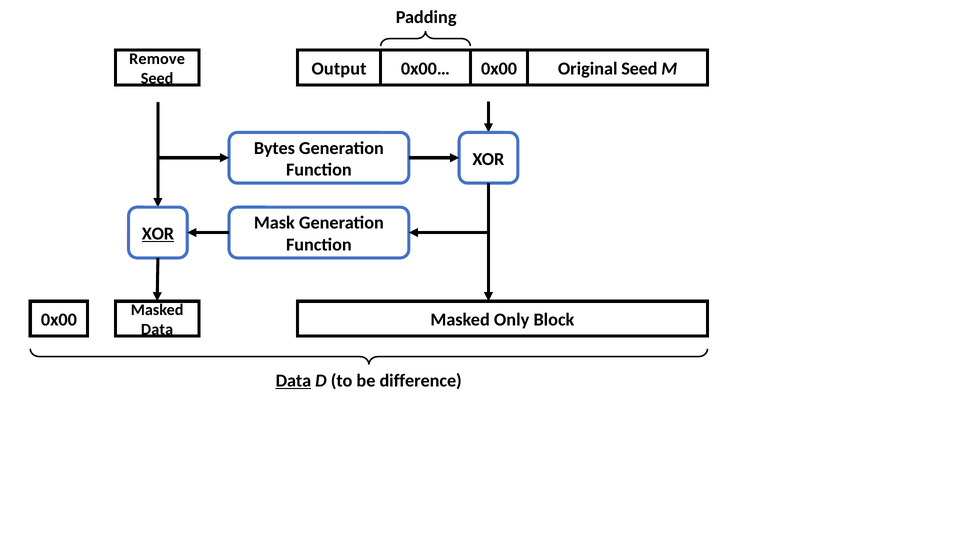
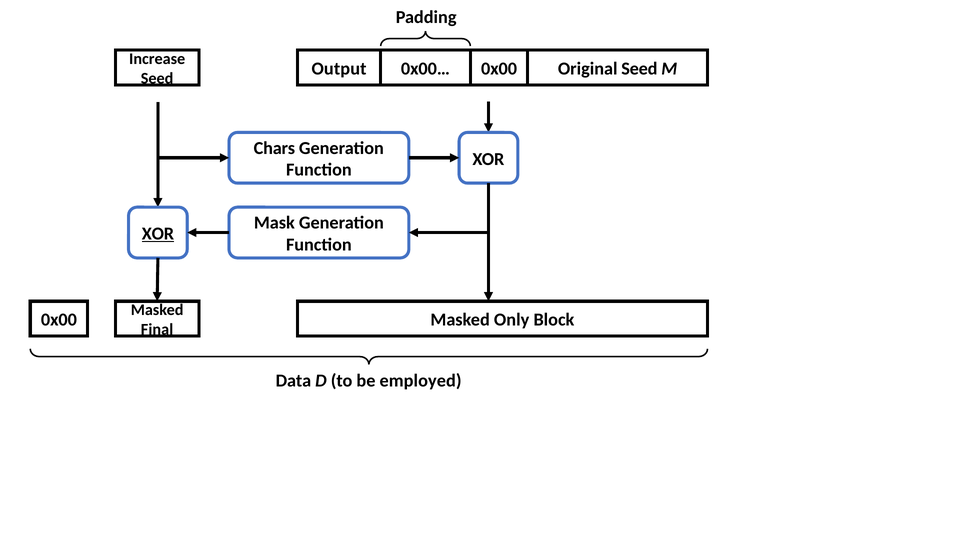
Remove: Remove -> Increase (157, 59)
Bytes: Bytes -> Chars (274, 148)
Data: Data -> Final (157, 330)
Data underline: present -> none (293, 381)
difference: difference -> employed (421, 381)
